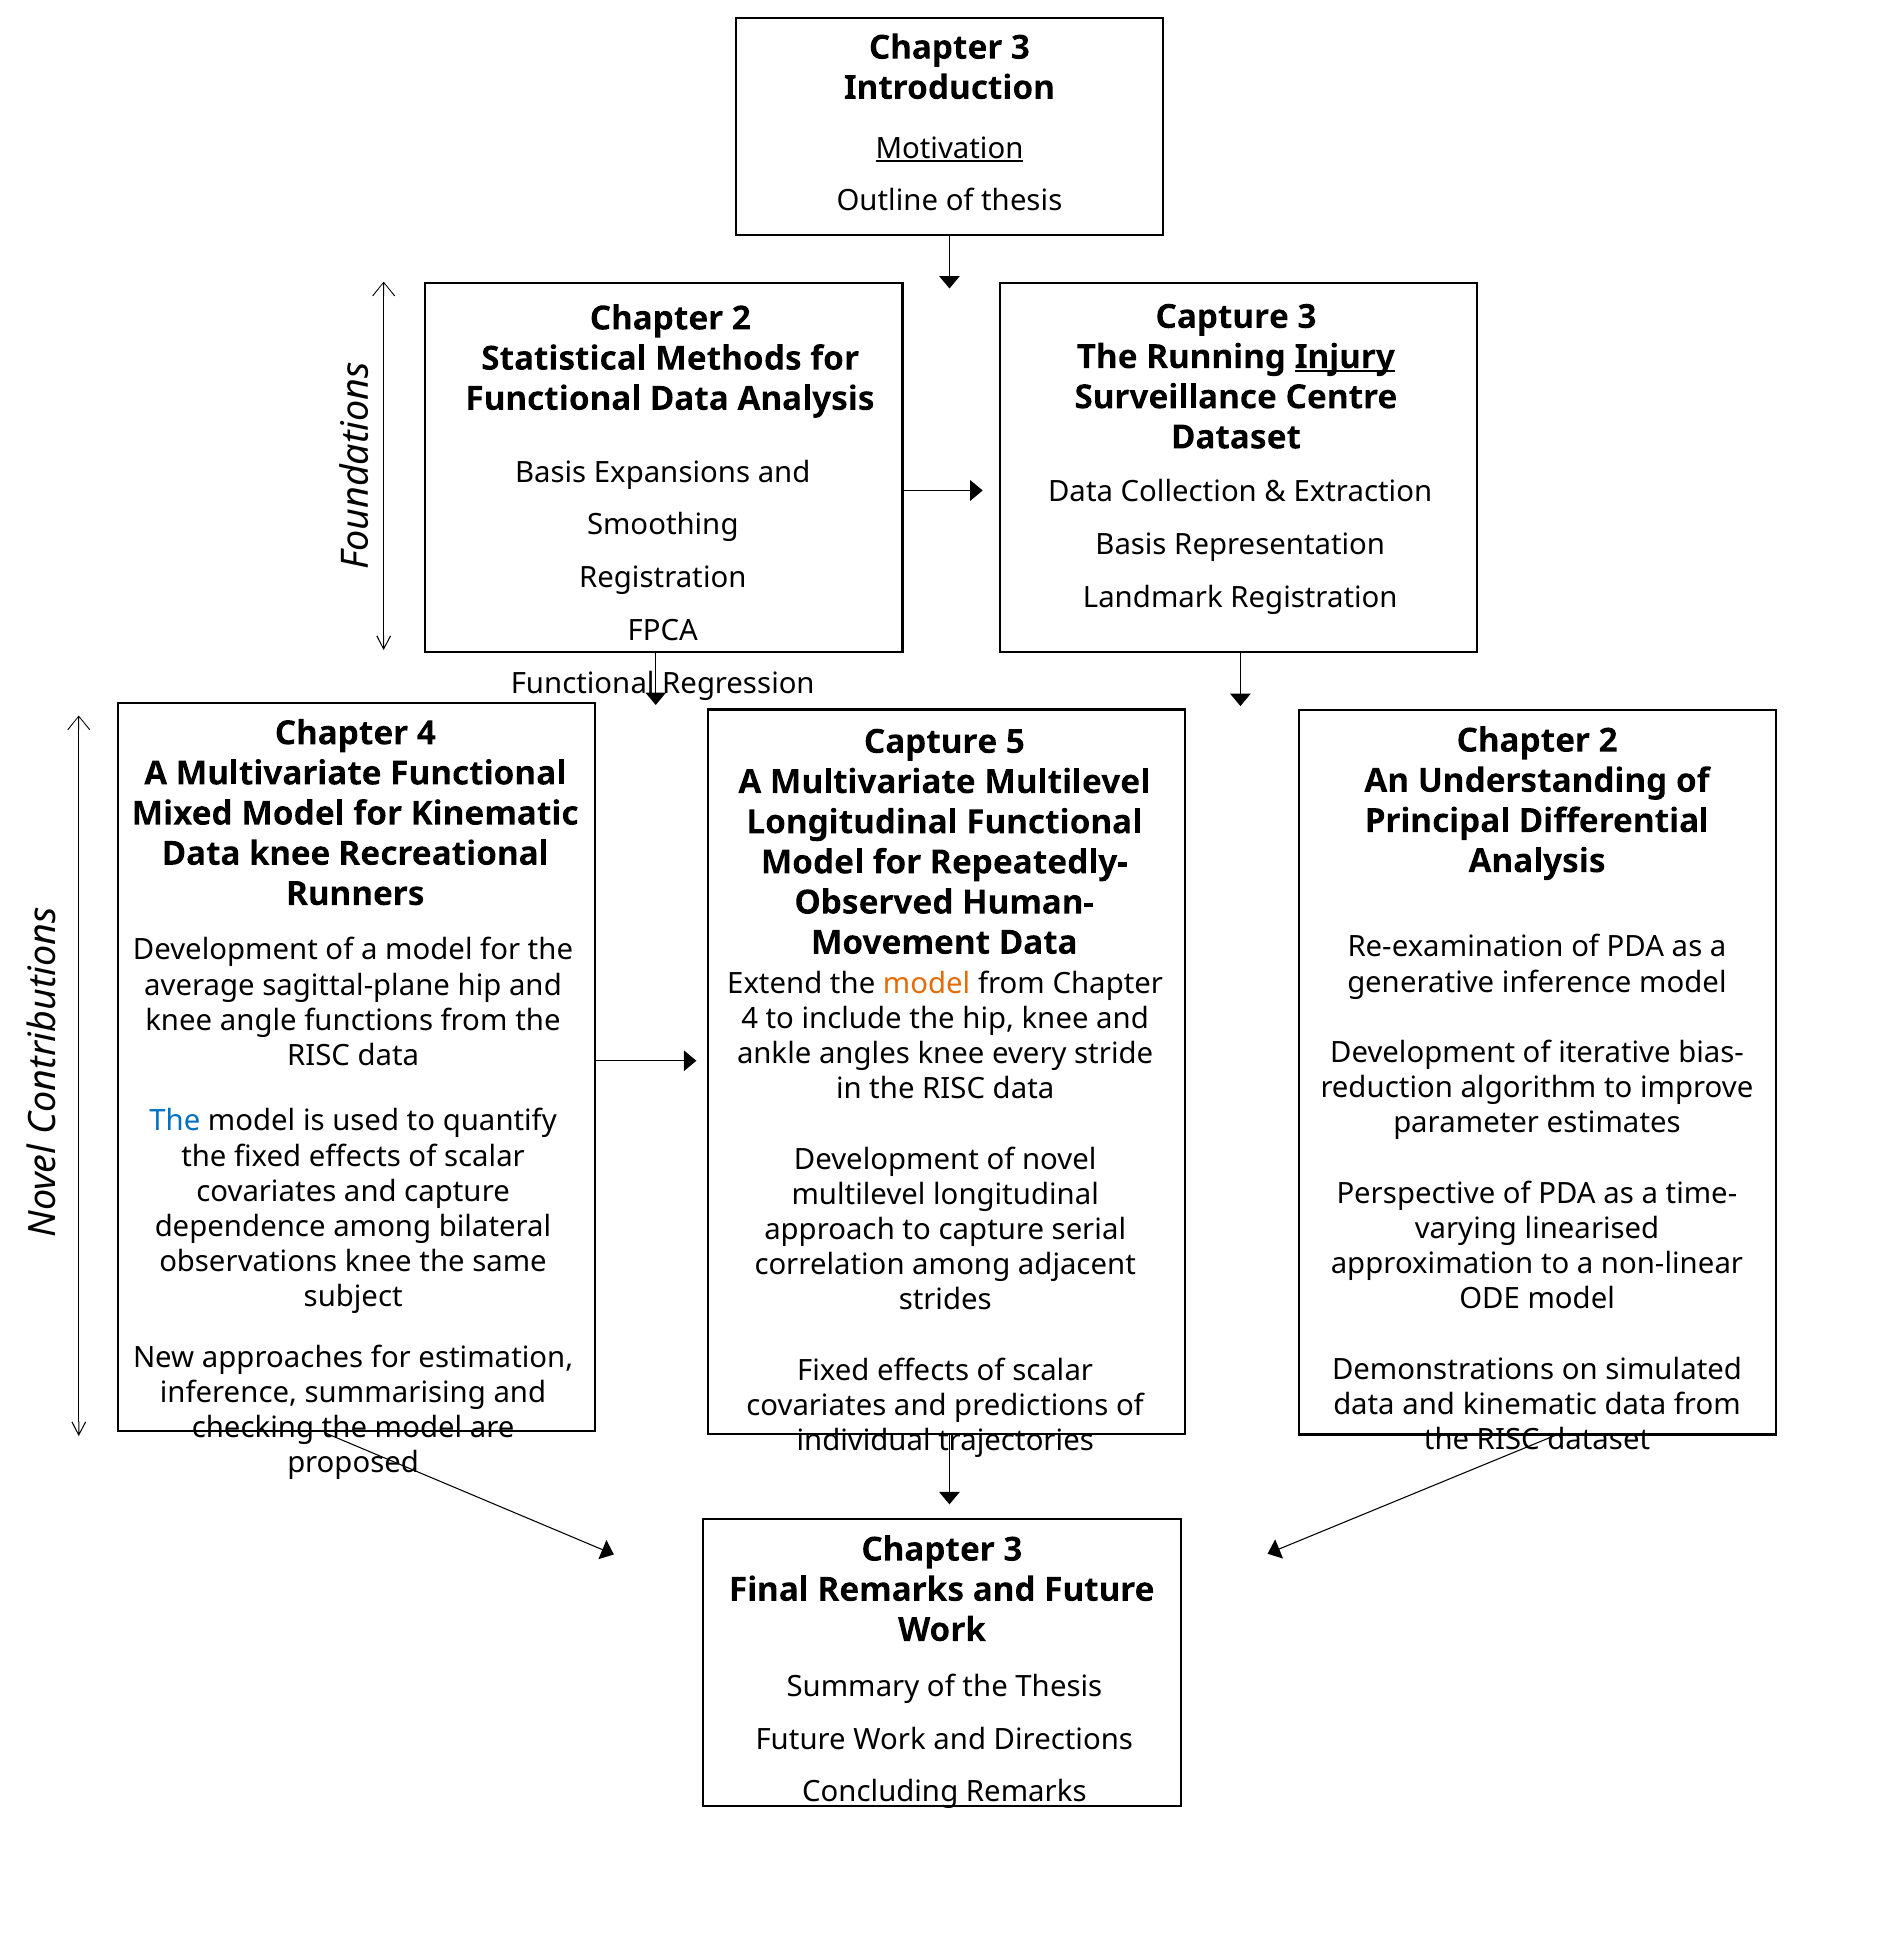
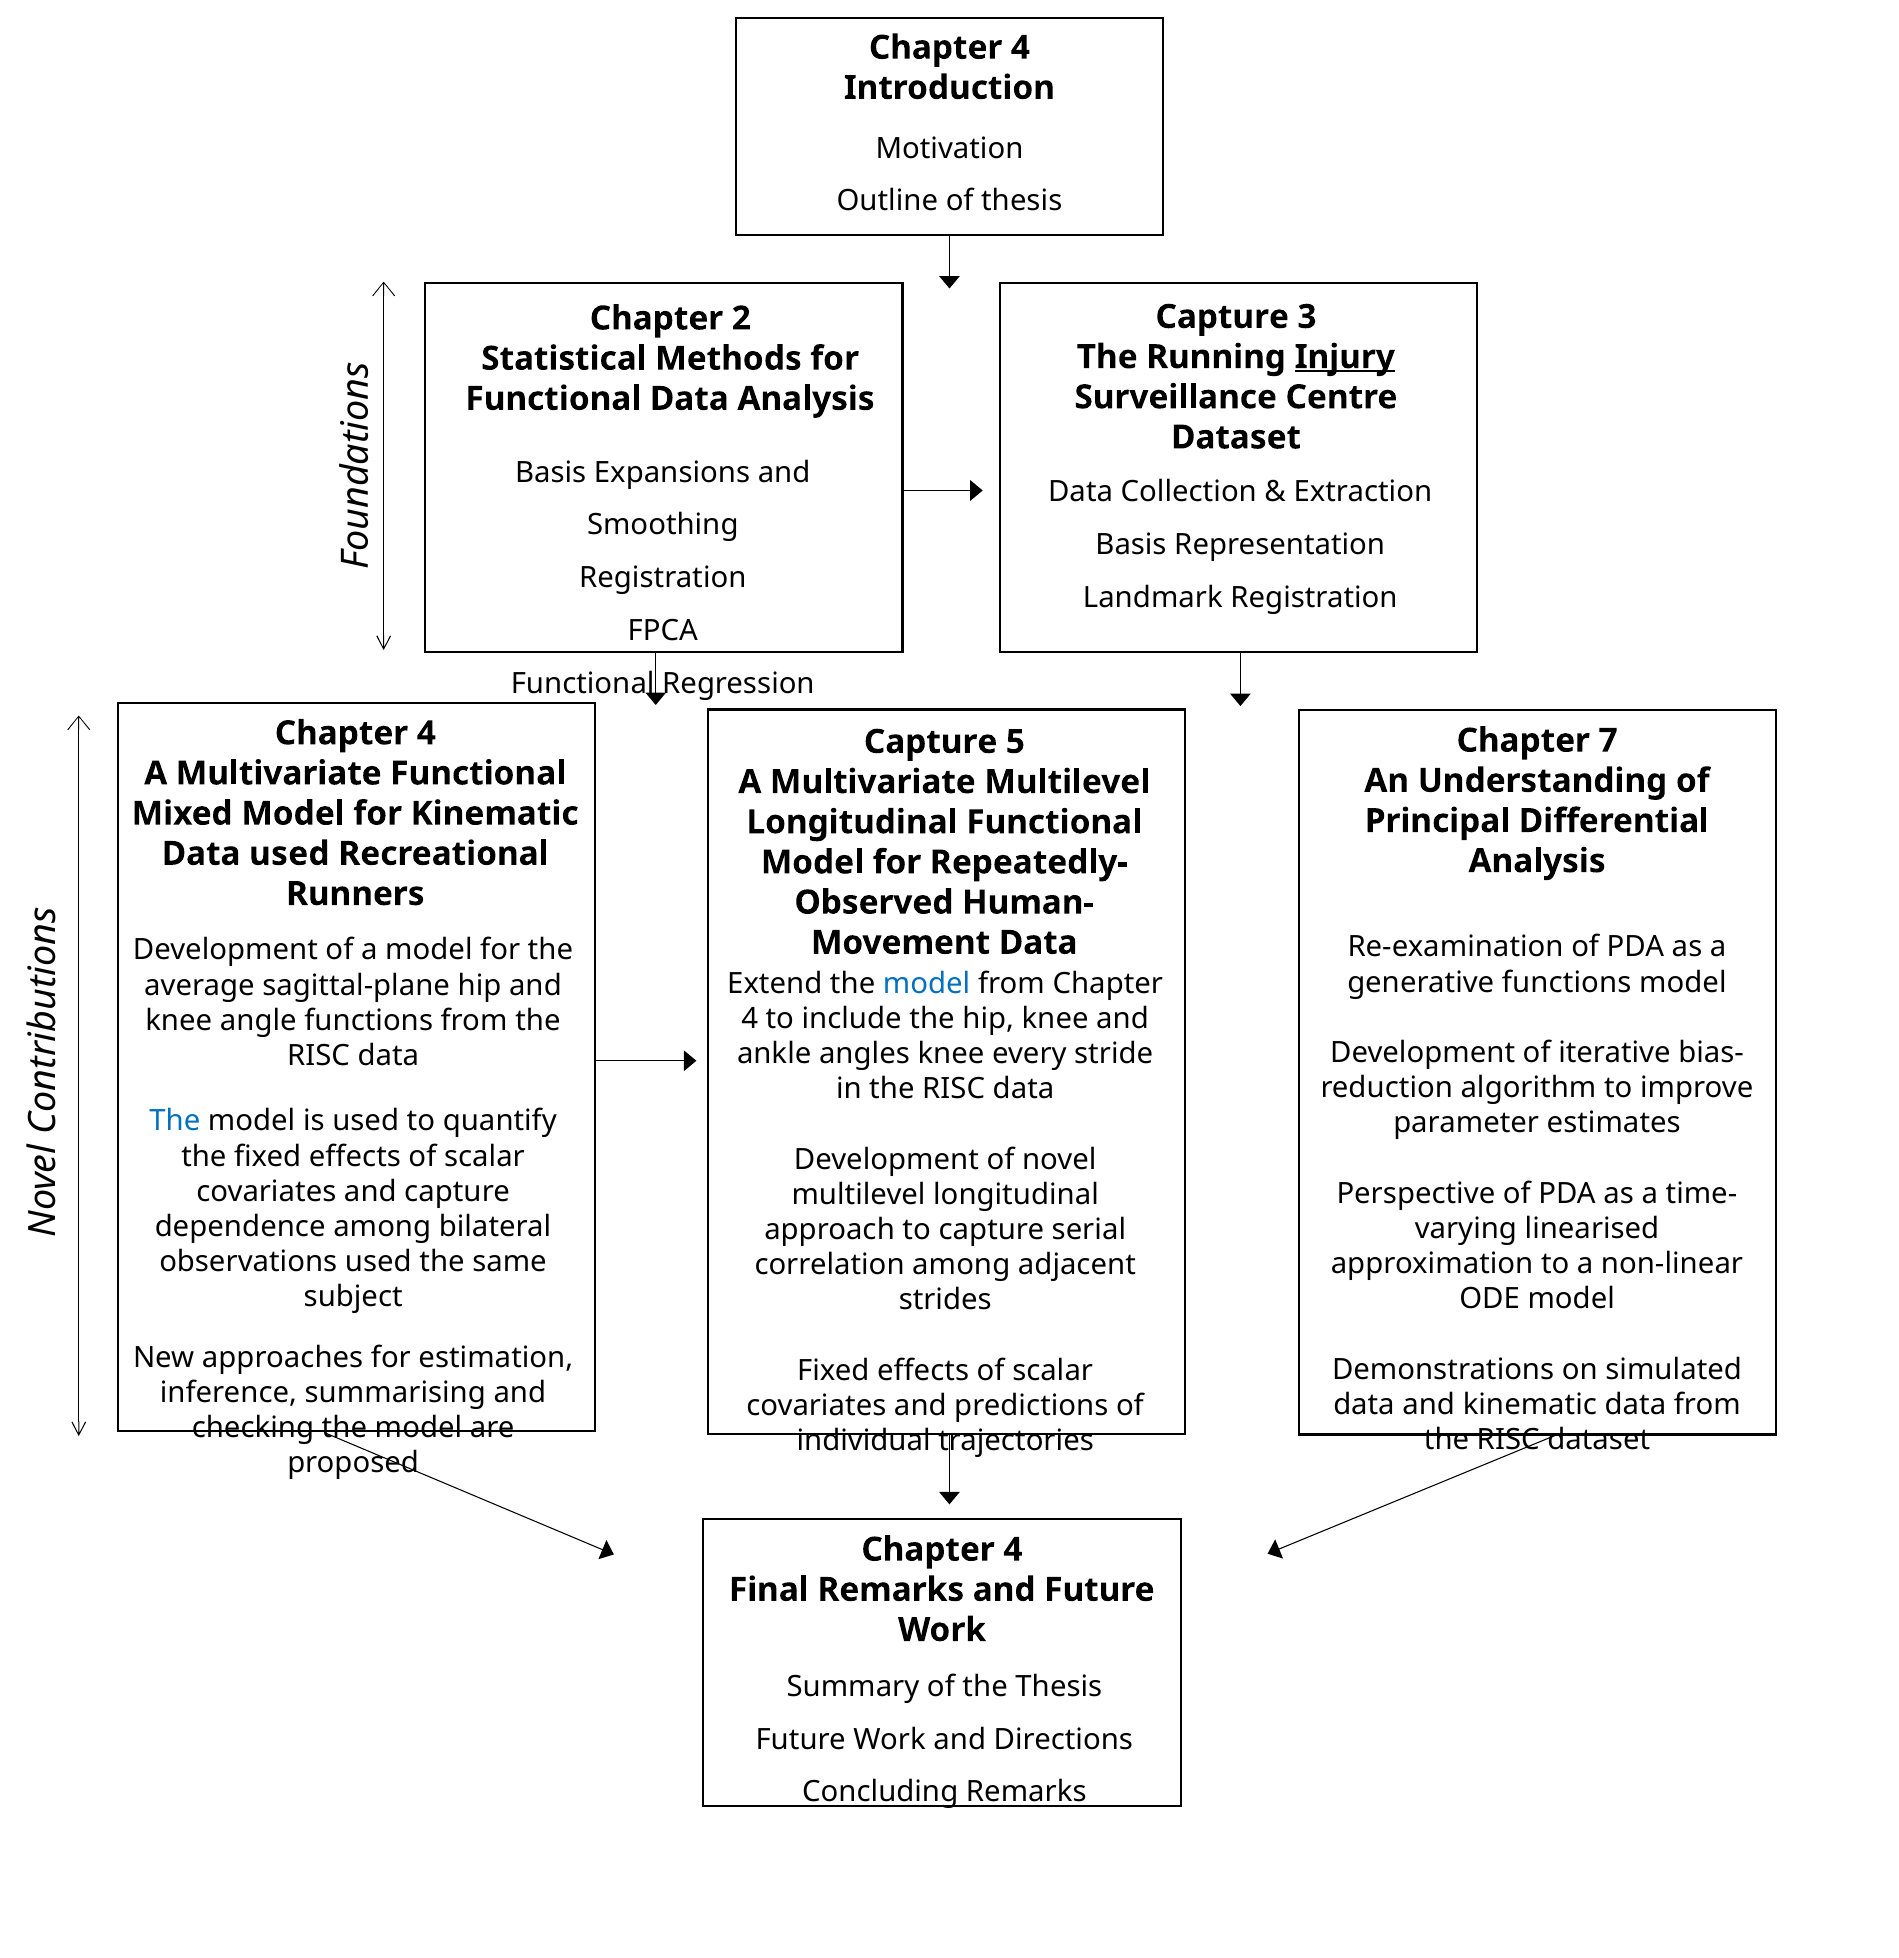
3: 3 -> 4 (1020, 48)
Motivation underline: present -> none (949, 148)
2: 2 -> 7 (1608, 741)
Data knee: knee -> used (289, 854)
generative inference: inference -> functions (1567, 983)
model colour: orange -> blue (927, 984)
observations knee: knee -> used (378, 1262)
3: 3 -> 4 (1013, 1550)
